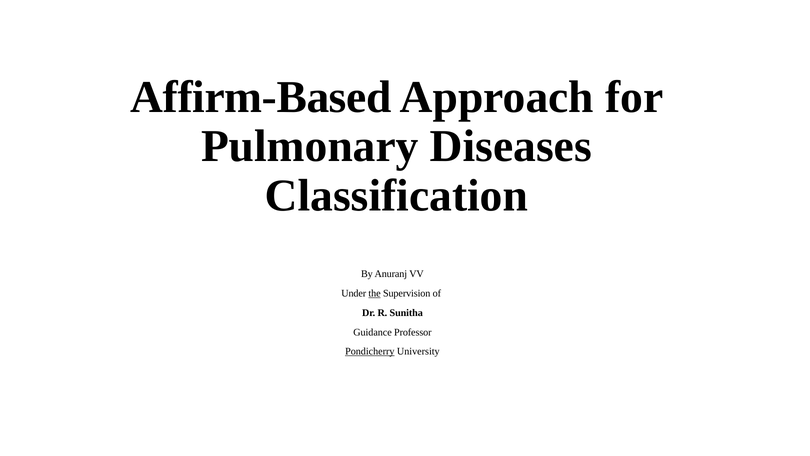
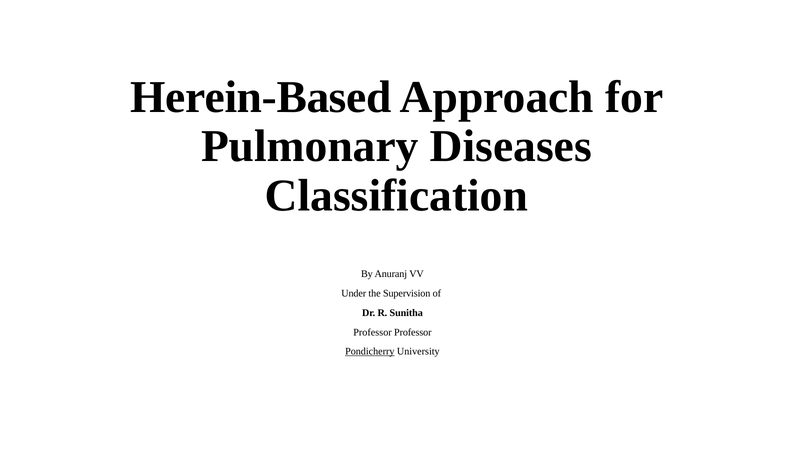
Affirm-Based: Affirm-Based -> Herein-Based (261, 97)
the underline: present -> none (375, 293)
Guidance: Guidance -> Professor (373, 332)
